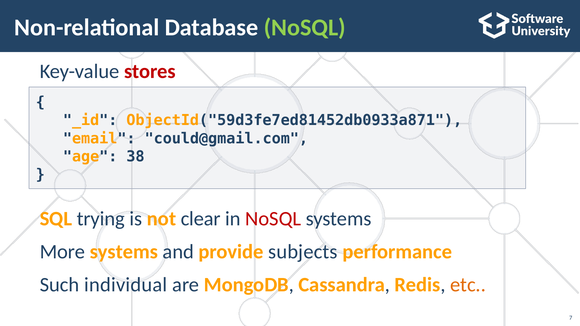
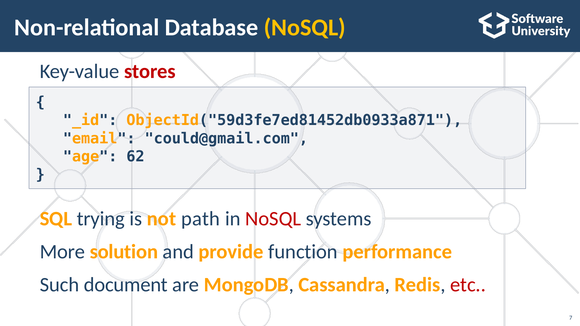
NoSQL colour: light green -> yellow (305, 27)
38: 38 -> 62 (136, 157)
clear: clear -> path (201, 219)
systems: systems -> solution (124, 252)
subjects: subjects -> function (303, 252)
individual: individual -> document (126, 285)
etc colour: orange -> red (468, 285)
